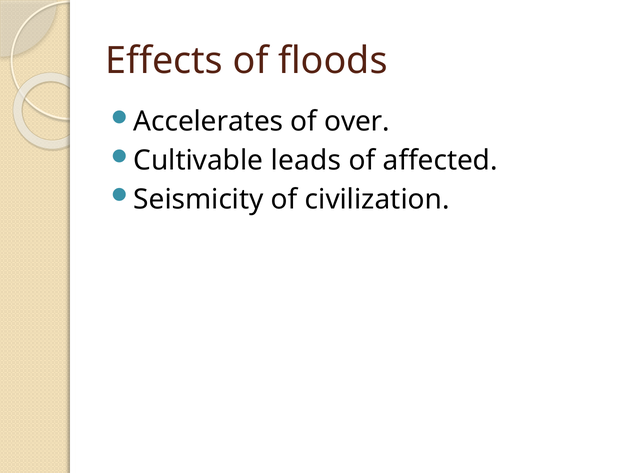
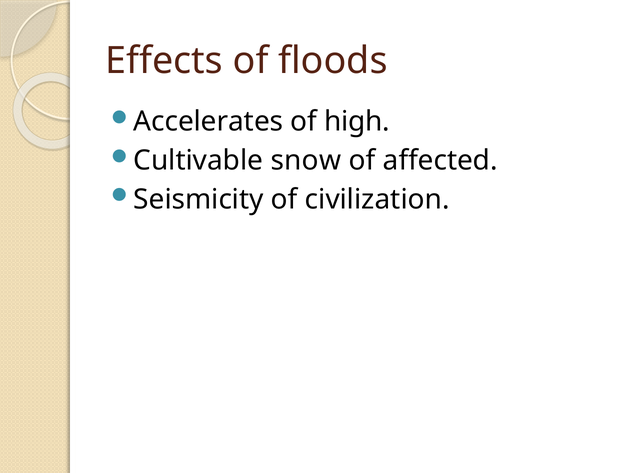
over: over -> high (357, 122)
leads: leads -> snow (306, 161)
